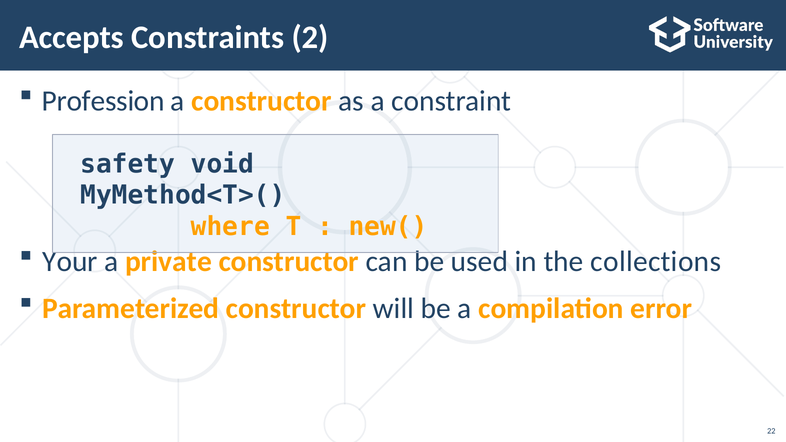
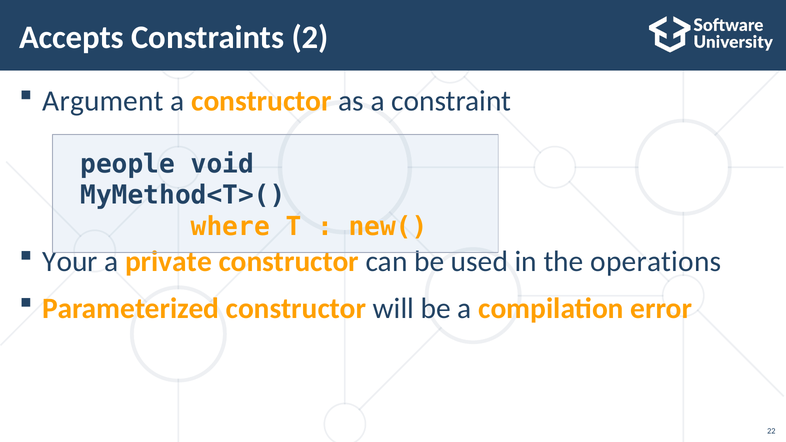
Profession: Profession -> Argument (103, 101)
safety: safety -> people (128, 164)
collections: collections -> operations (656, 262)
